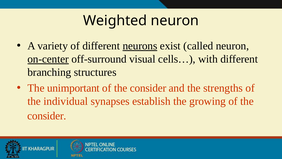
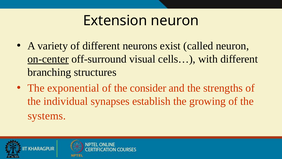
Weighted: Weighted -> Extension (115, 21)
neurons underline: present -> none (140, 46)
unimportant: unimportant -> exponential (73, 88)
consider: consider -> systems (47, 116)
